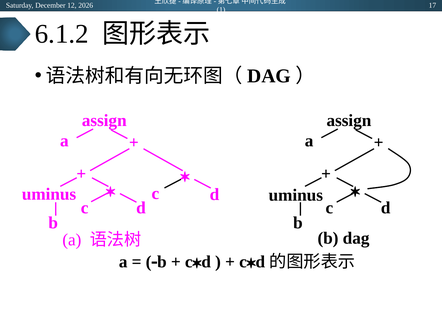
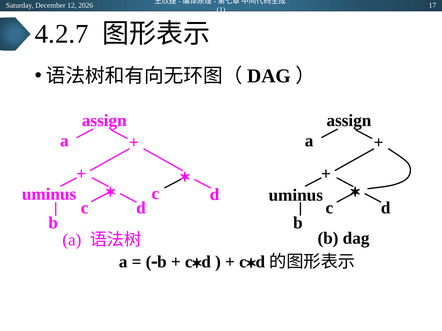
6.1.2: 6.1.2 -> 4.2.7 (62, 34)
